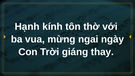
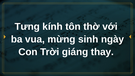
Hạnh: Hạnh -> Tưng (27, 27)
ngai: ngai -> sinh (88, 39)
